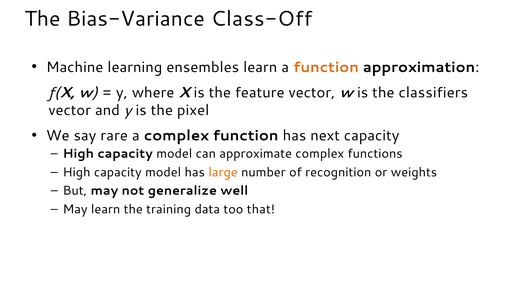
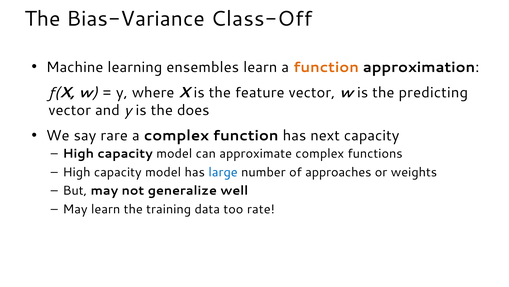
classifiers: classifiers -> predicting (433, 92)
pixel: pixel -> does (193, 110)
large colour: orange -> blue (223, 172)
recognition: recognition -> approaches (338, 172)
that: that -> rate (261, 209)
